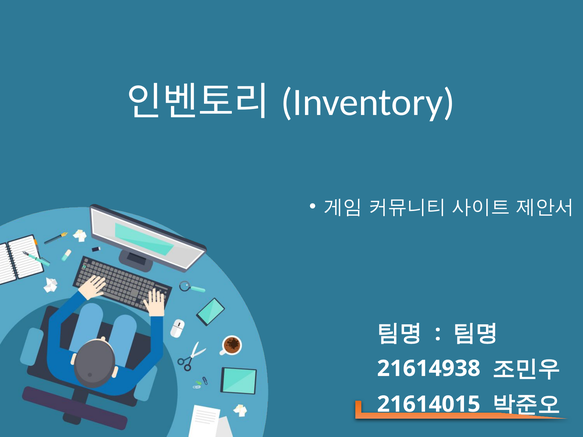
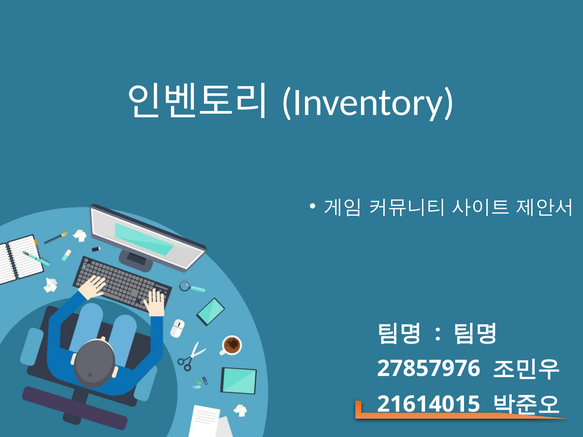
21614938: 21614938 -> 27857976 (429, 369)
